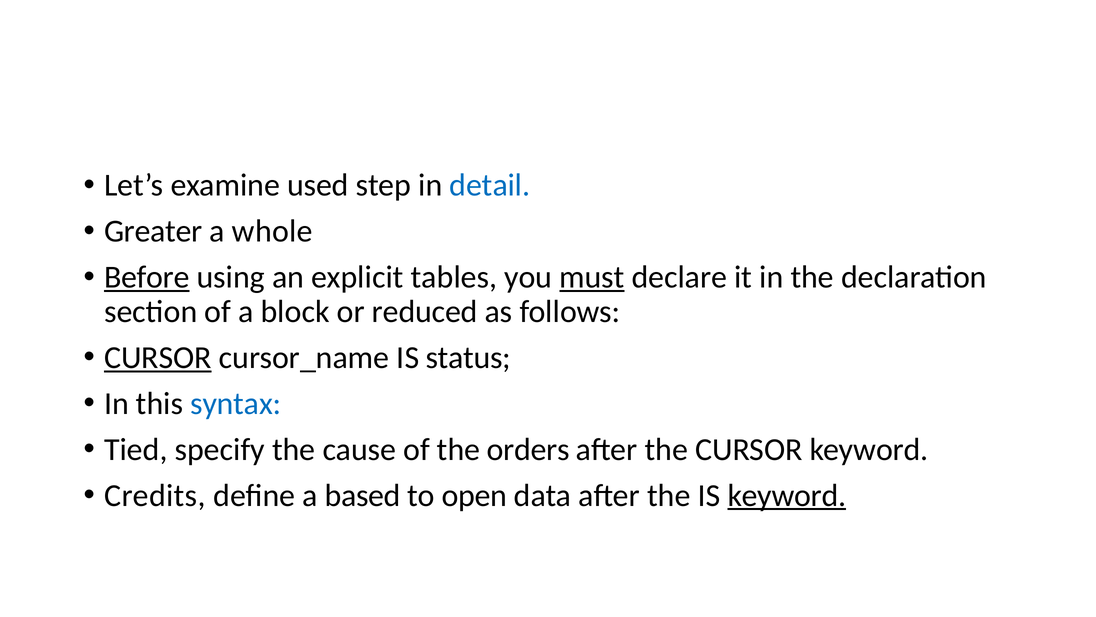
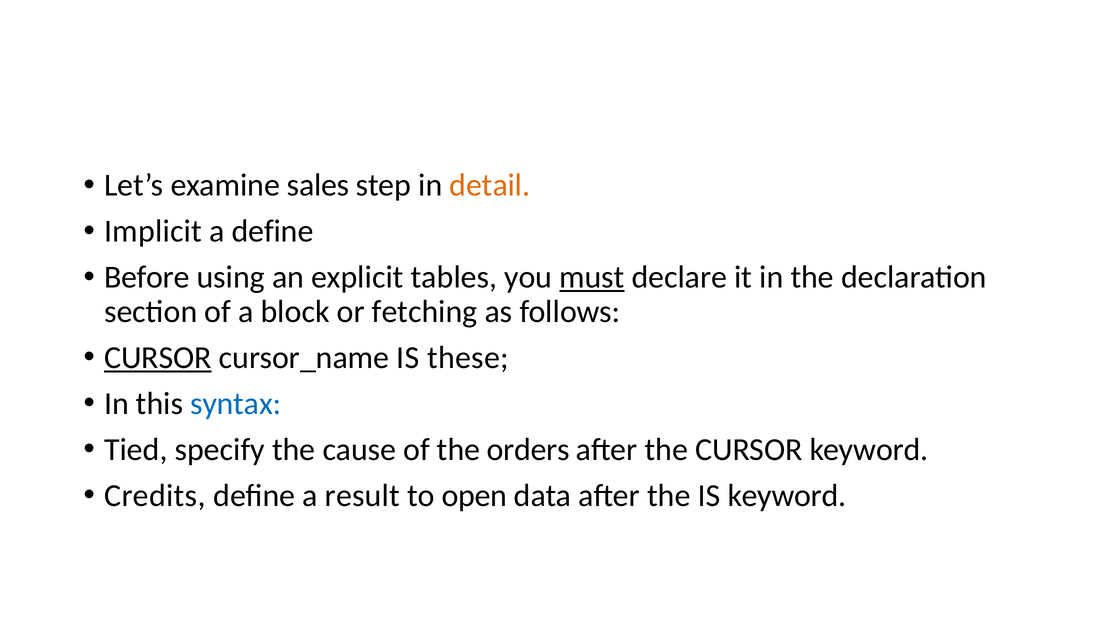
used: used -> sales (318, 185)
detail colour: blue -> orange (490, 185)
Greater: Greater -> Implicit (153, 231)
a whole: whole -> define (273, 231)
Before underline: present -> none (147, 277)
reduced: reduced -> fetching (425, 311)
status: status -> these (468, 357)
based: based -> result (362, 495)
keyword underline: present -> none (787, 495)
